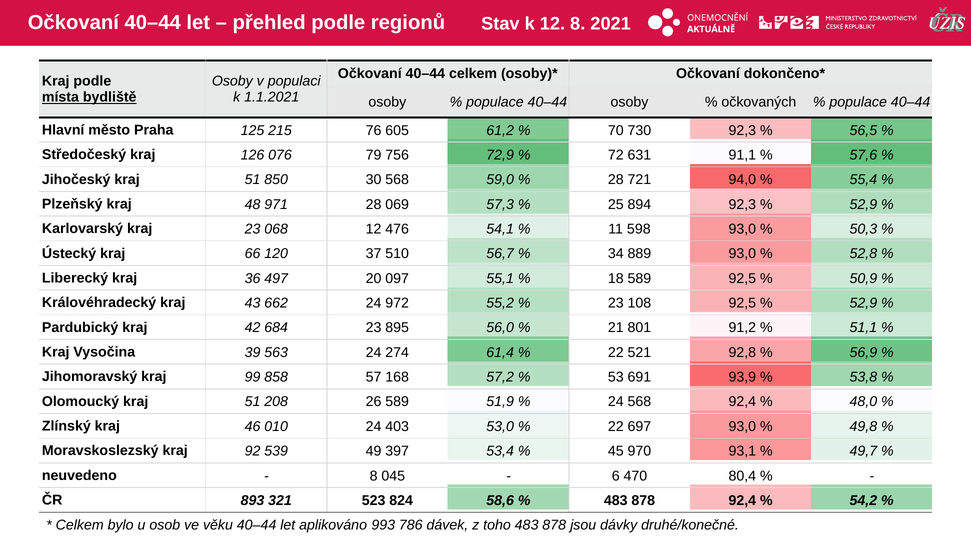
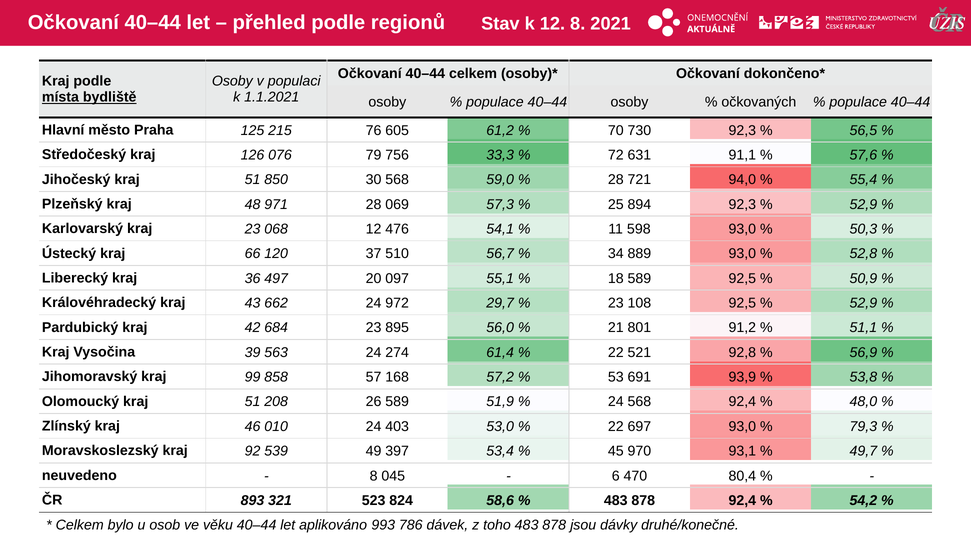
72,9: 72,9 -> 33,3 (500, 155)
55,2: 55,2 -> 29,7 (500, 303)
49,8: 49,8 -> 79,3 (863, 427)
